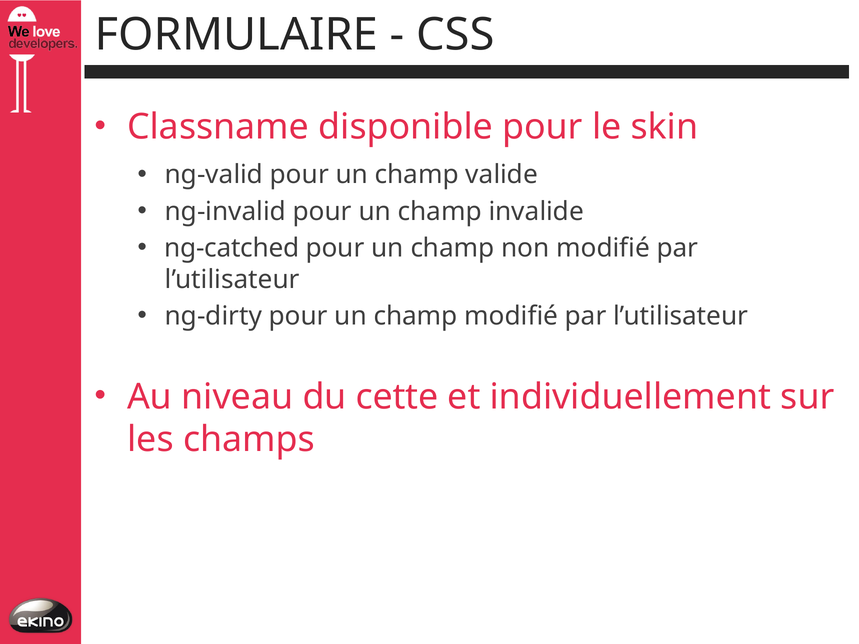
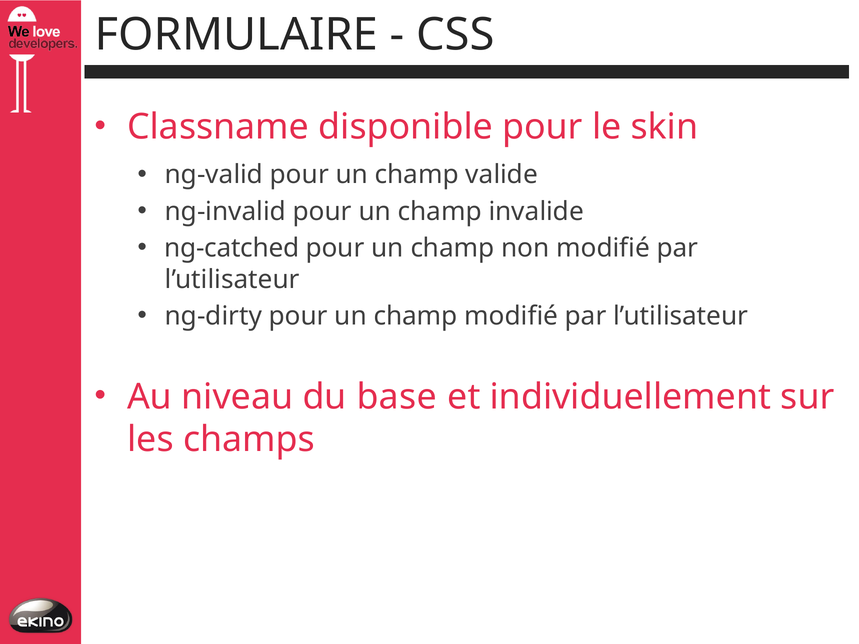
cette: cette -> base (397, 397)
